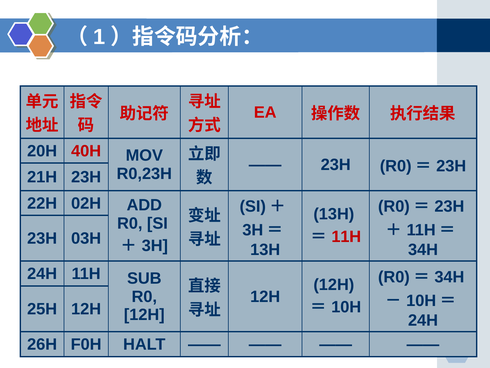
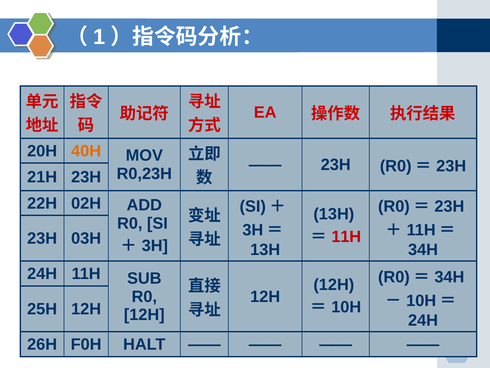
40H colour: red -> orange (86, 151)
